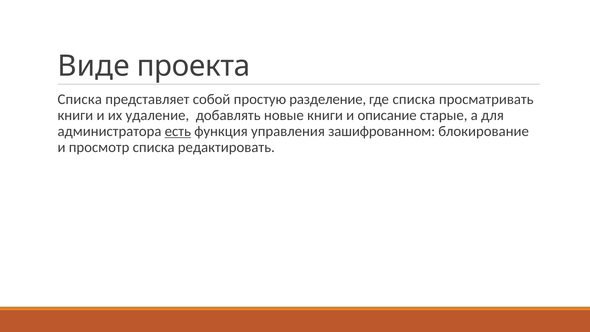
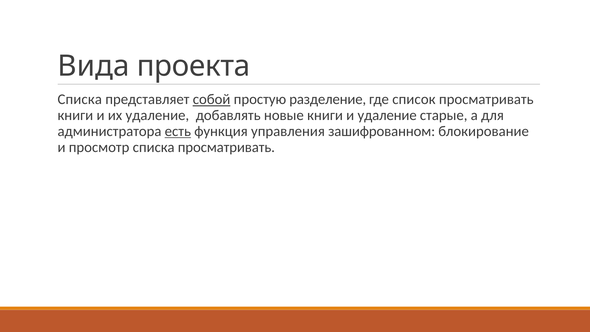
Виде: Виде -> Вида (94, 66)
собой underline: none -> present (212, 99)
где списка: списка -> список (414, 99)
и описание: описание -> удаление (387, 115)
списка редактировать: редактировать -> просматривать (226, 147)
